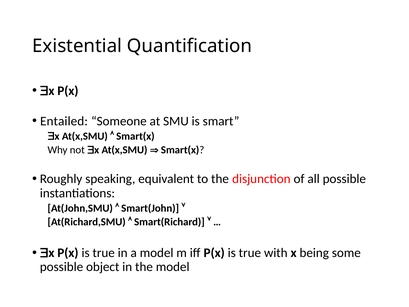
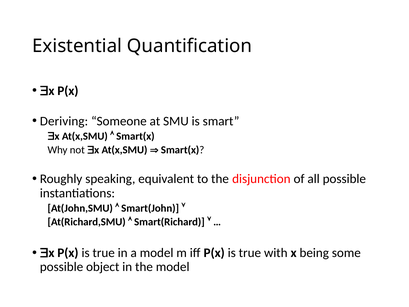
Entailed: Entailed -> Deriving (64, 121)
